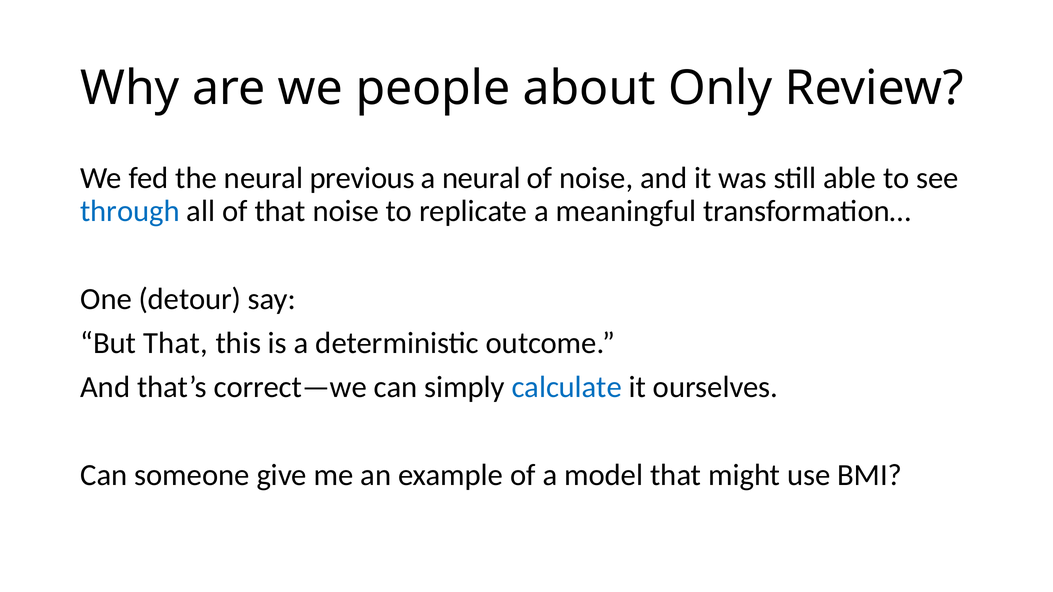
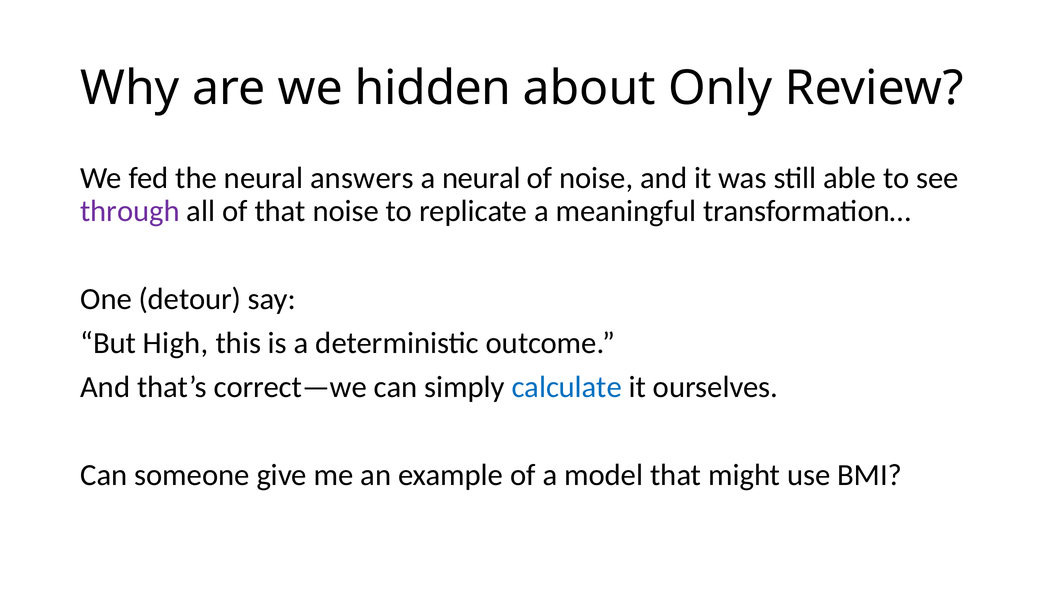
people: people -> hidden (433, 88)
previous: previous -> answers (362, 178)
through colour: blue -> purple (130, 211)
But That: That -> High (176, 343)
